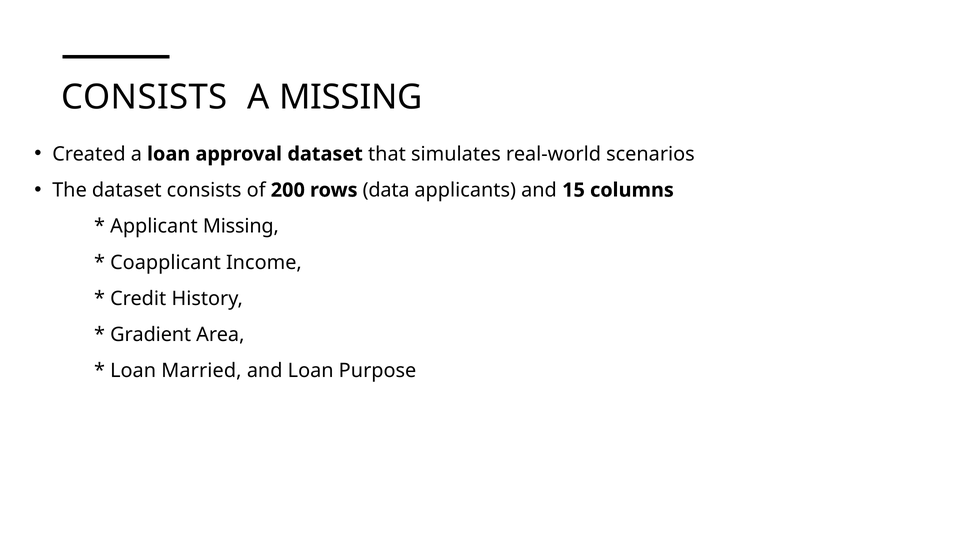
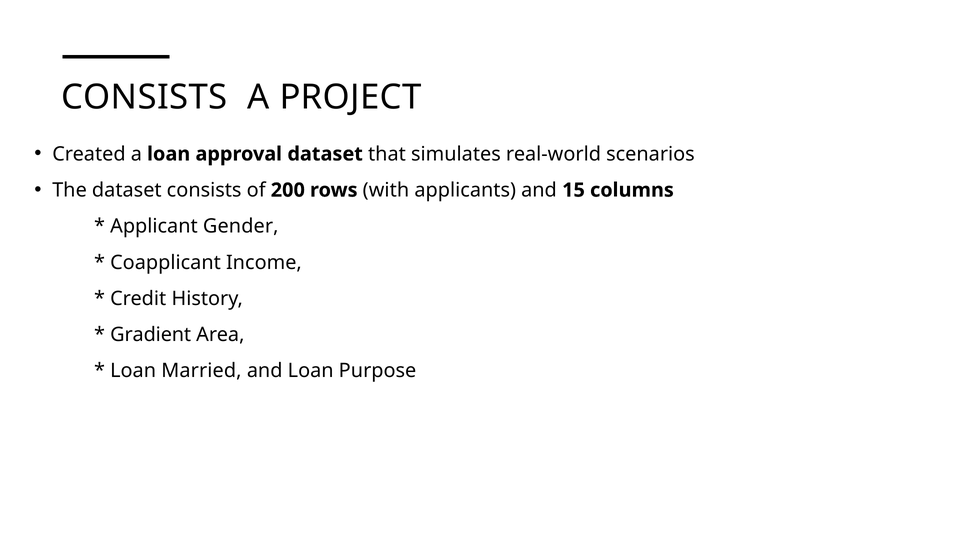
A MISSING: MISSING -> PROJECT (350, 97)
data: data -> with (386, 190)
Applicant Missing: Missing -> Gender (241, 226)
